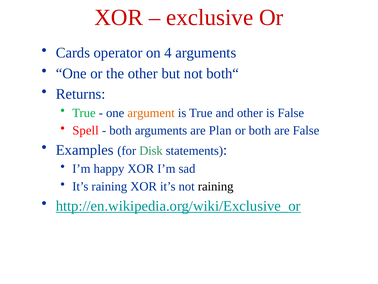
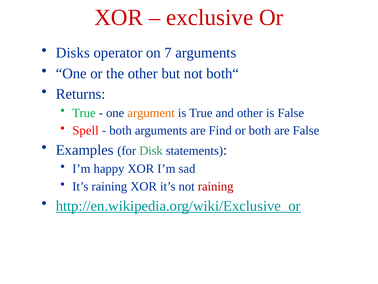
Cards: Cards -> Disks (73, 53)
4: 4 -> 7 (168, 53)
Plan: Plan -> Find (220, 130)
raining colour: black -> red (216, 186)
